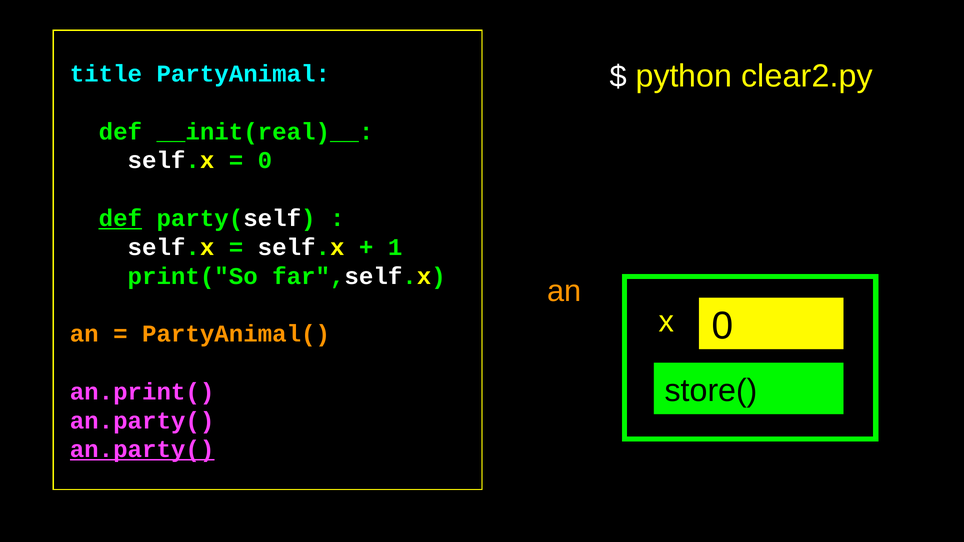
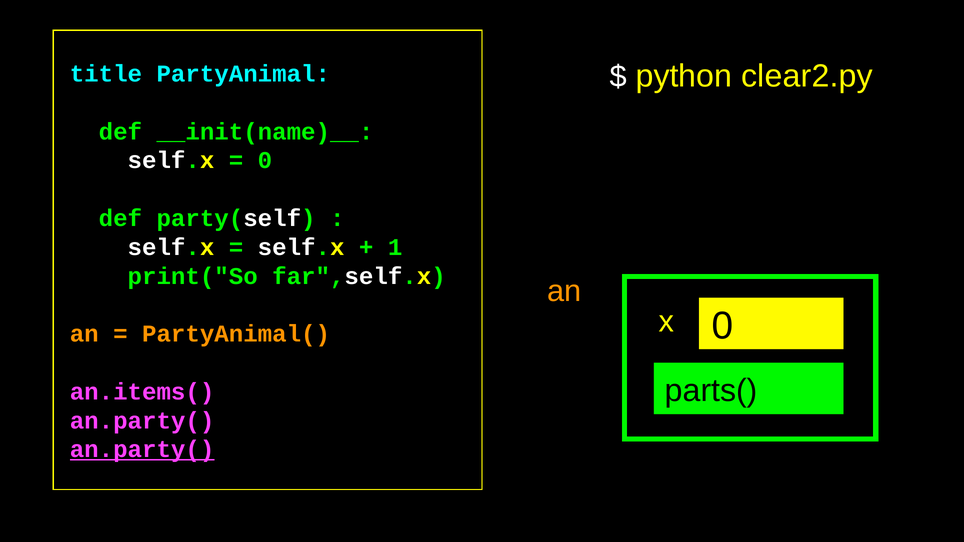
__init(real)__: __init(real)__ -> __init(name)__ (265, 132)
def underline: present -> none (120, 218)
store(: store( -> parts( (711, 391)
an.print(: an.print( -> an.items( (142, 392)
